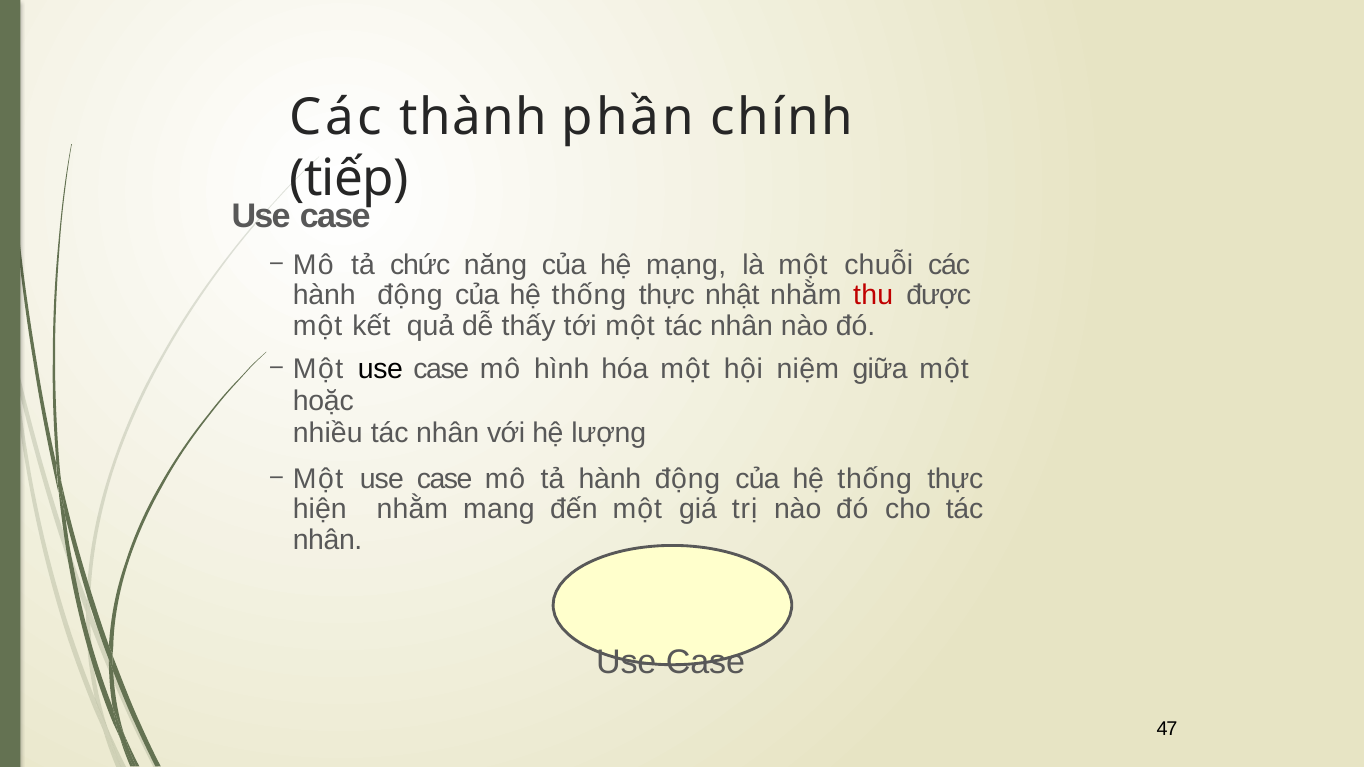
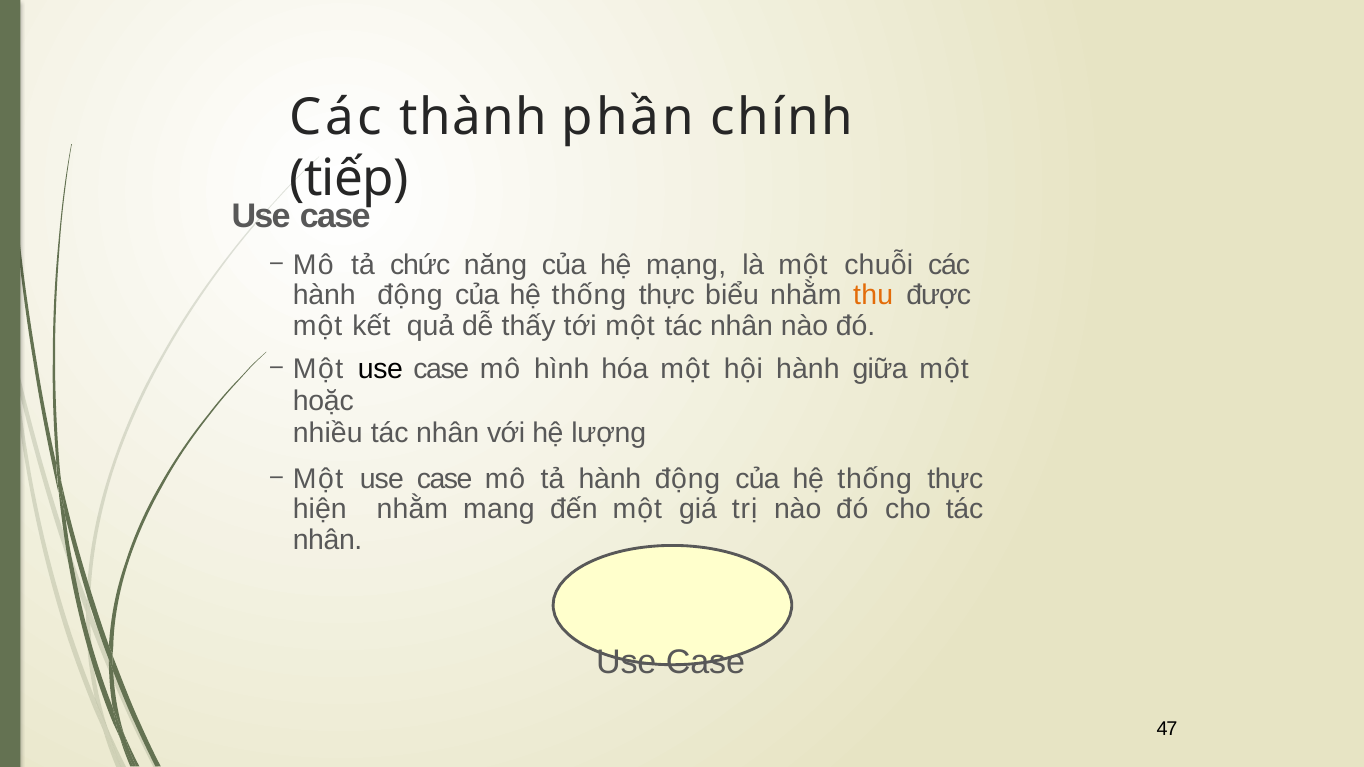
nhật: nhật -> biểu (732, 296)
thu colour: red -> orange (873, 296)
hội niệm: niệm -> hành (808, 369)
